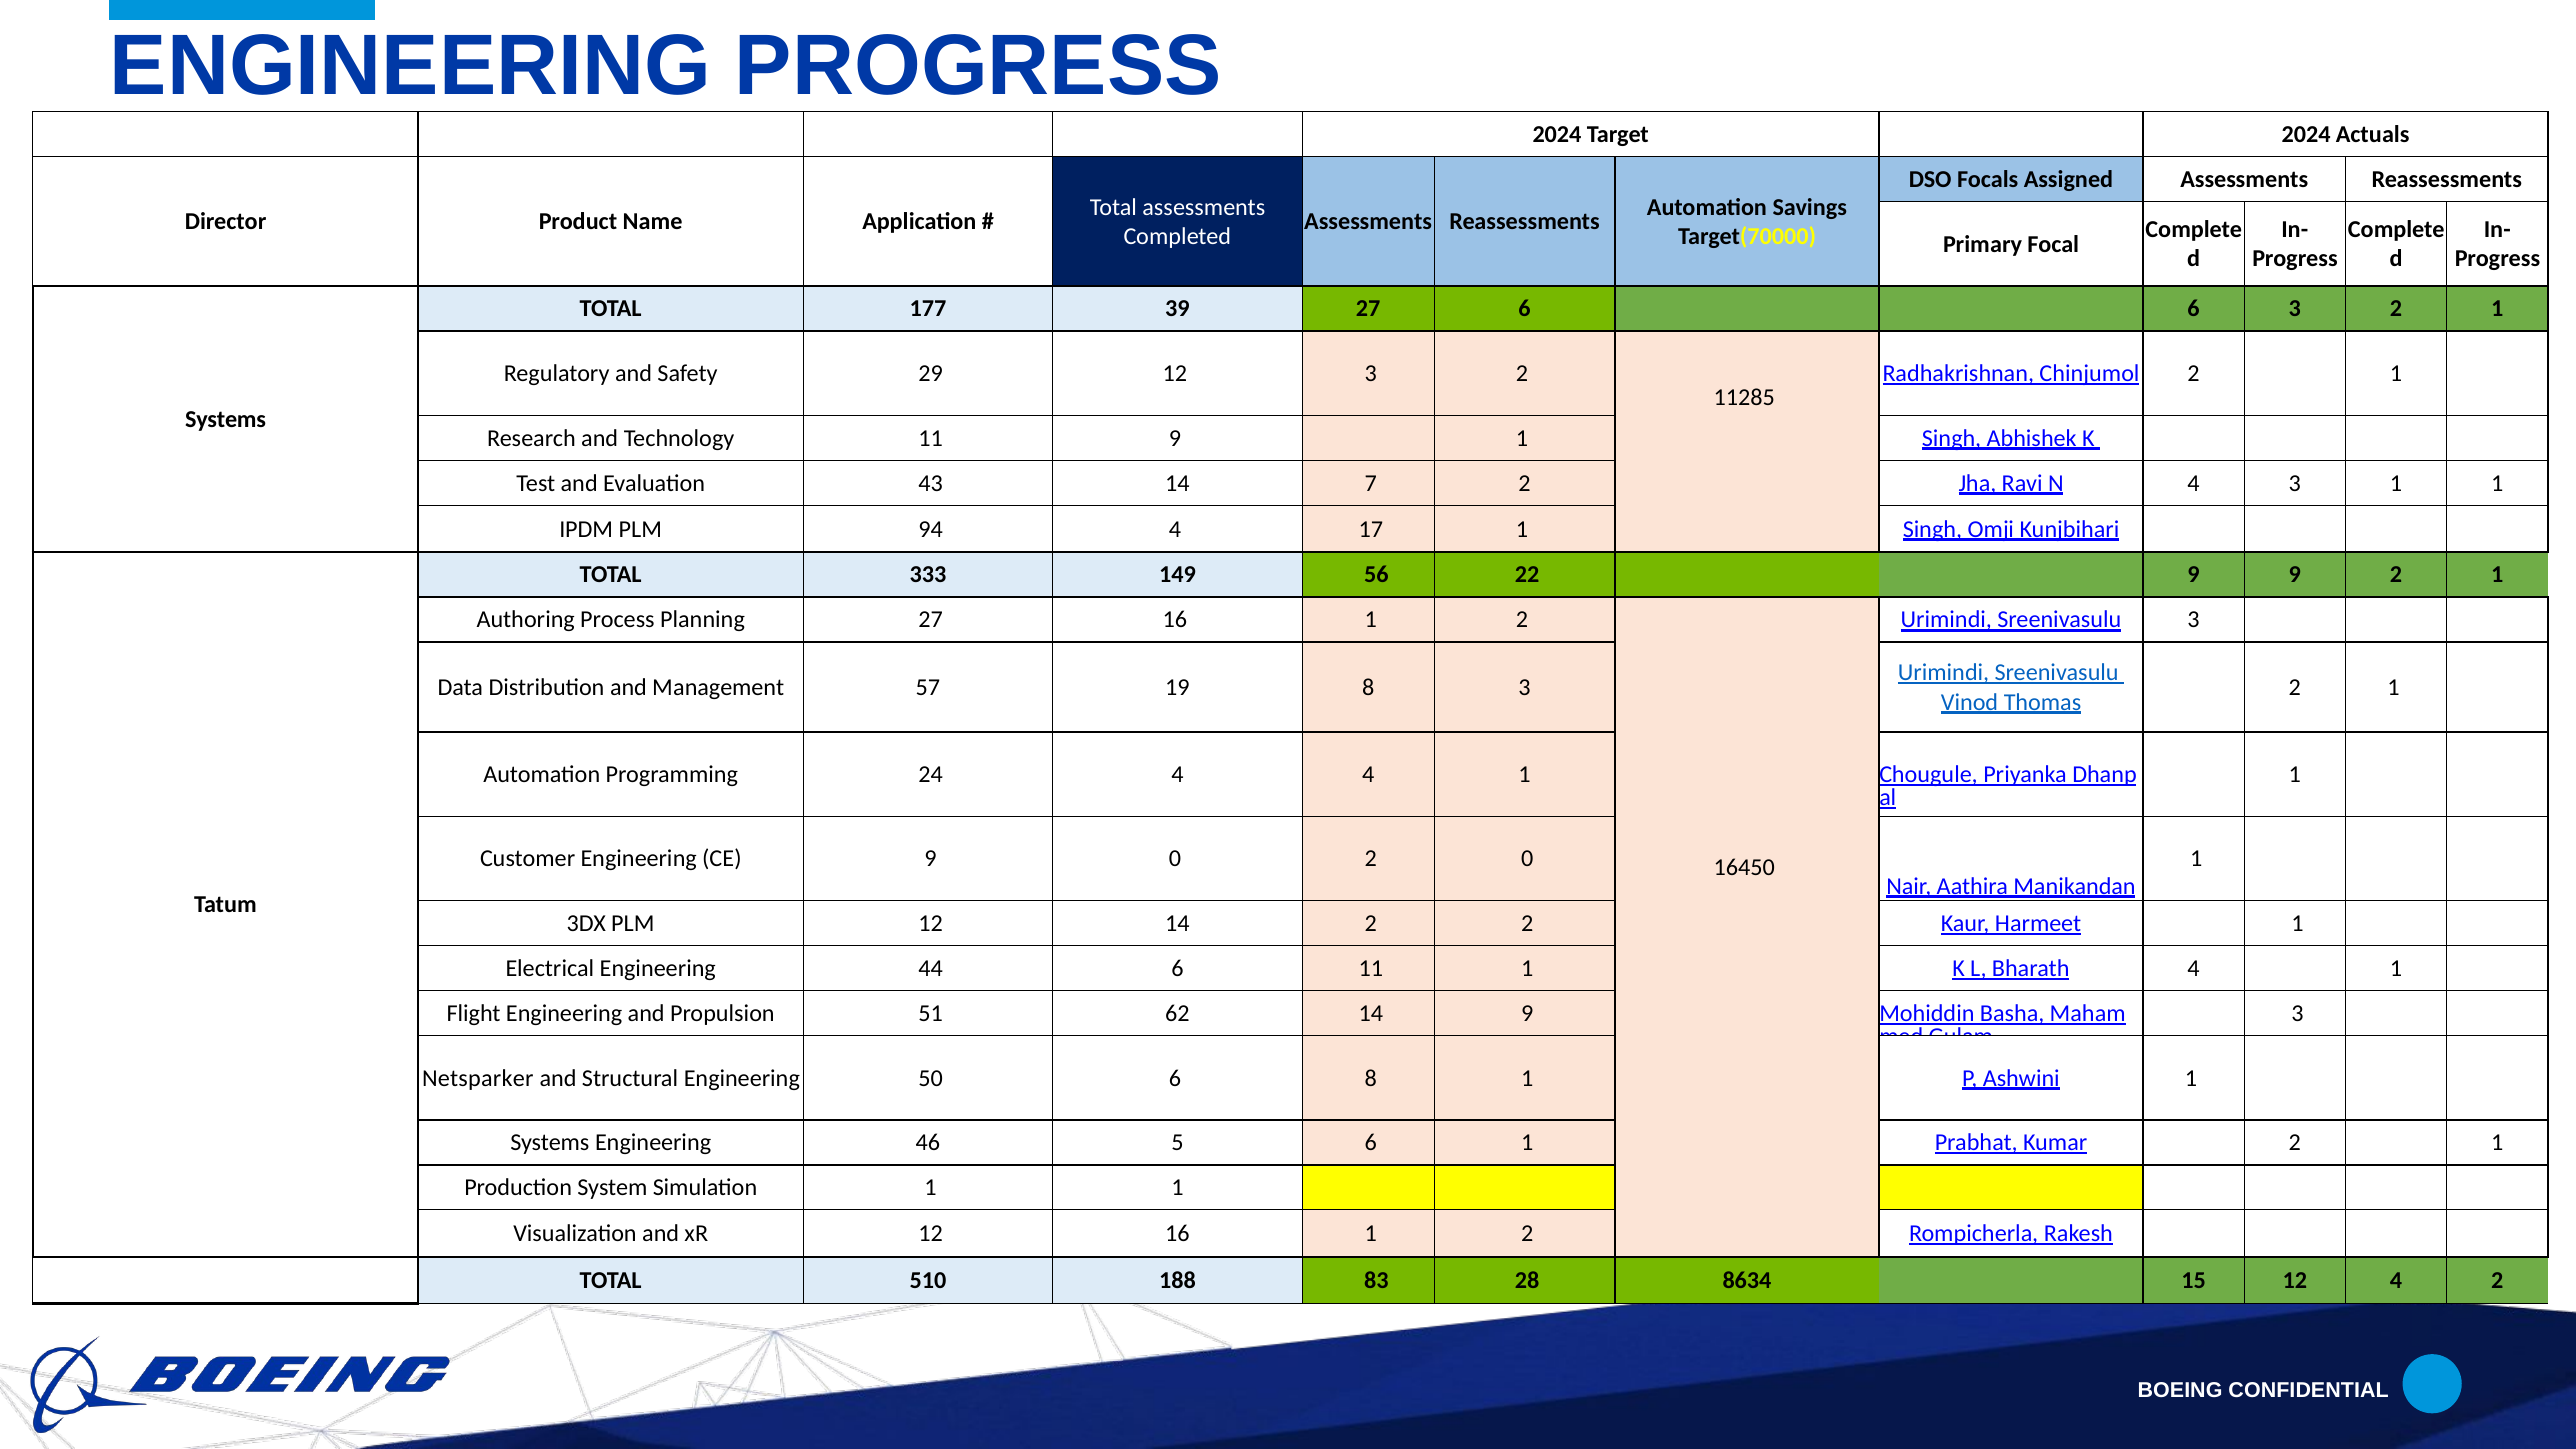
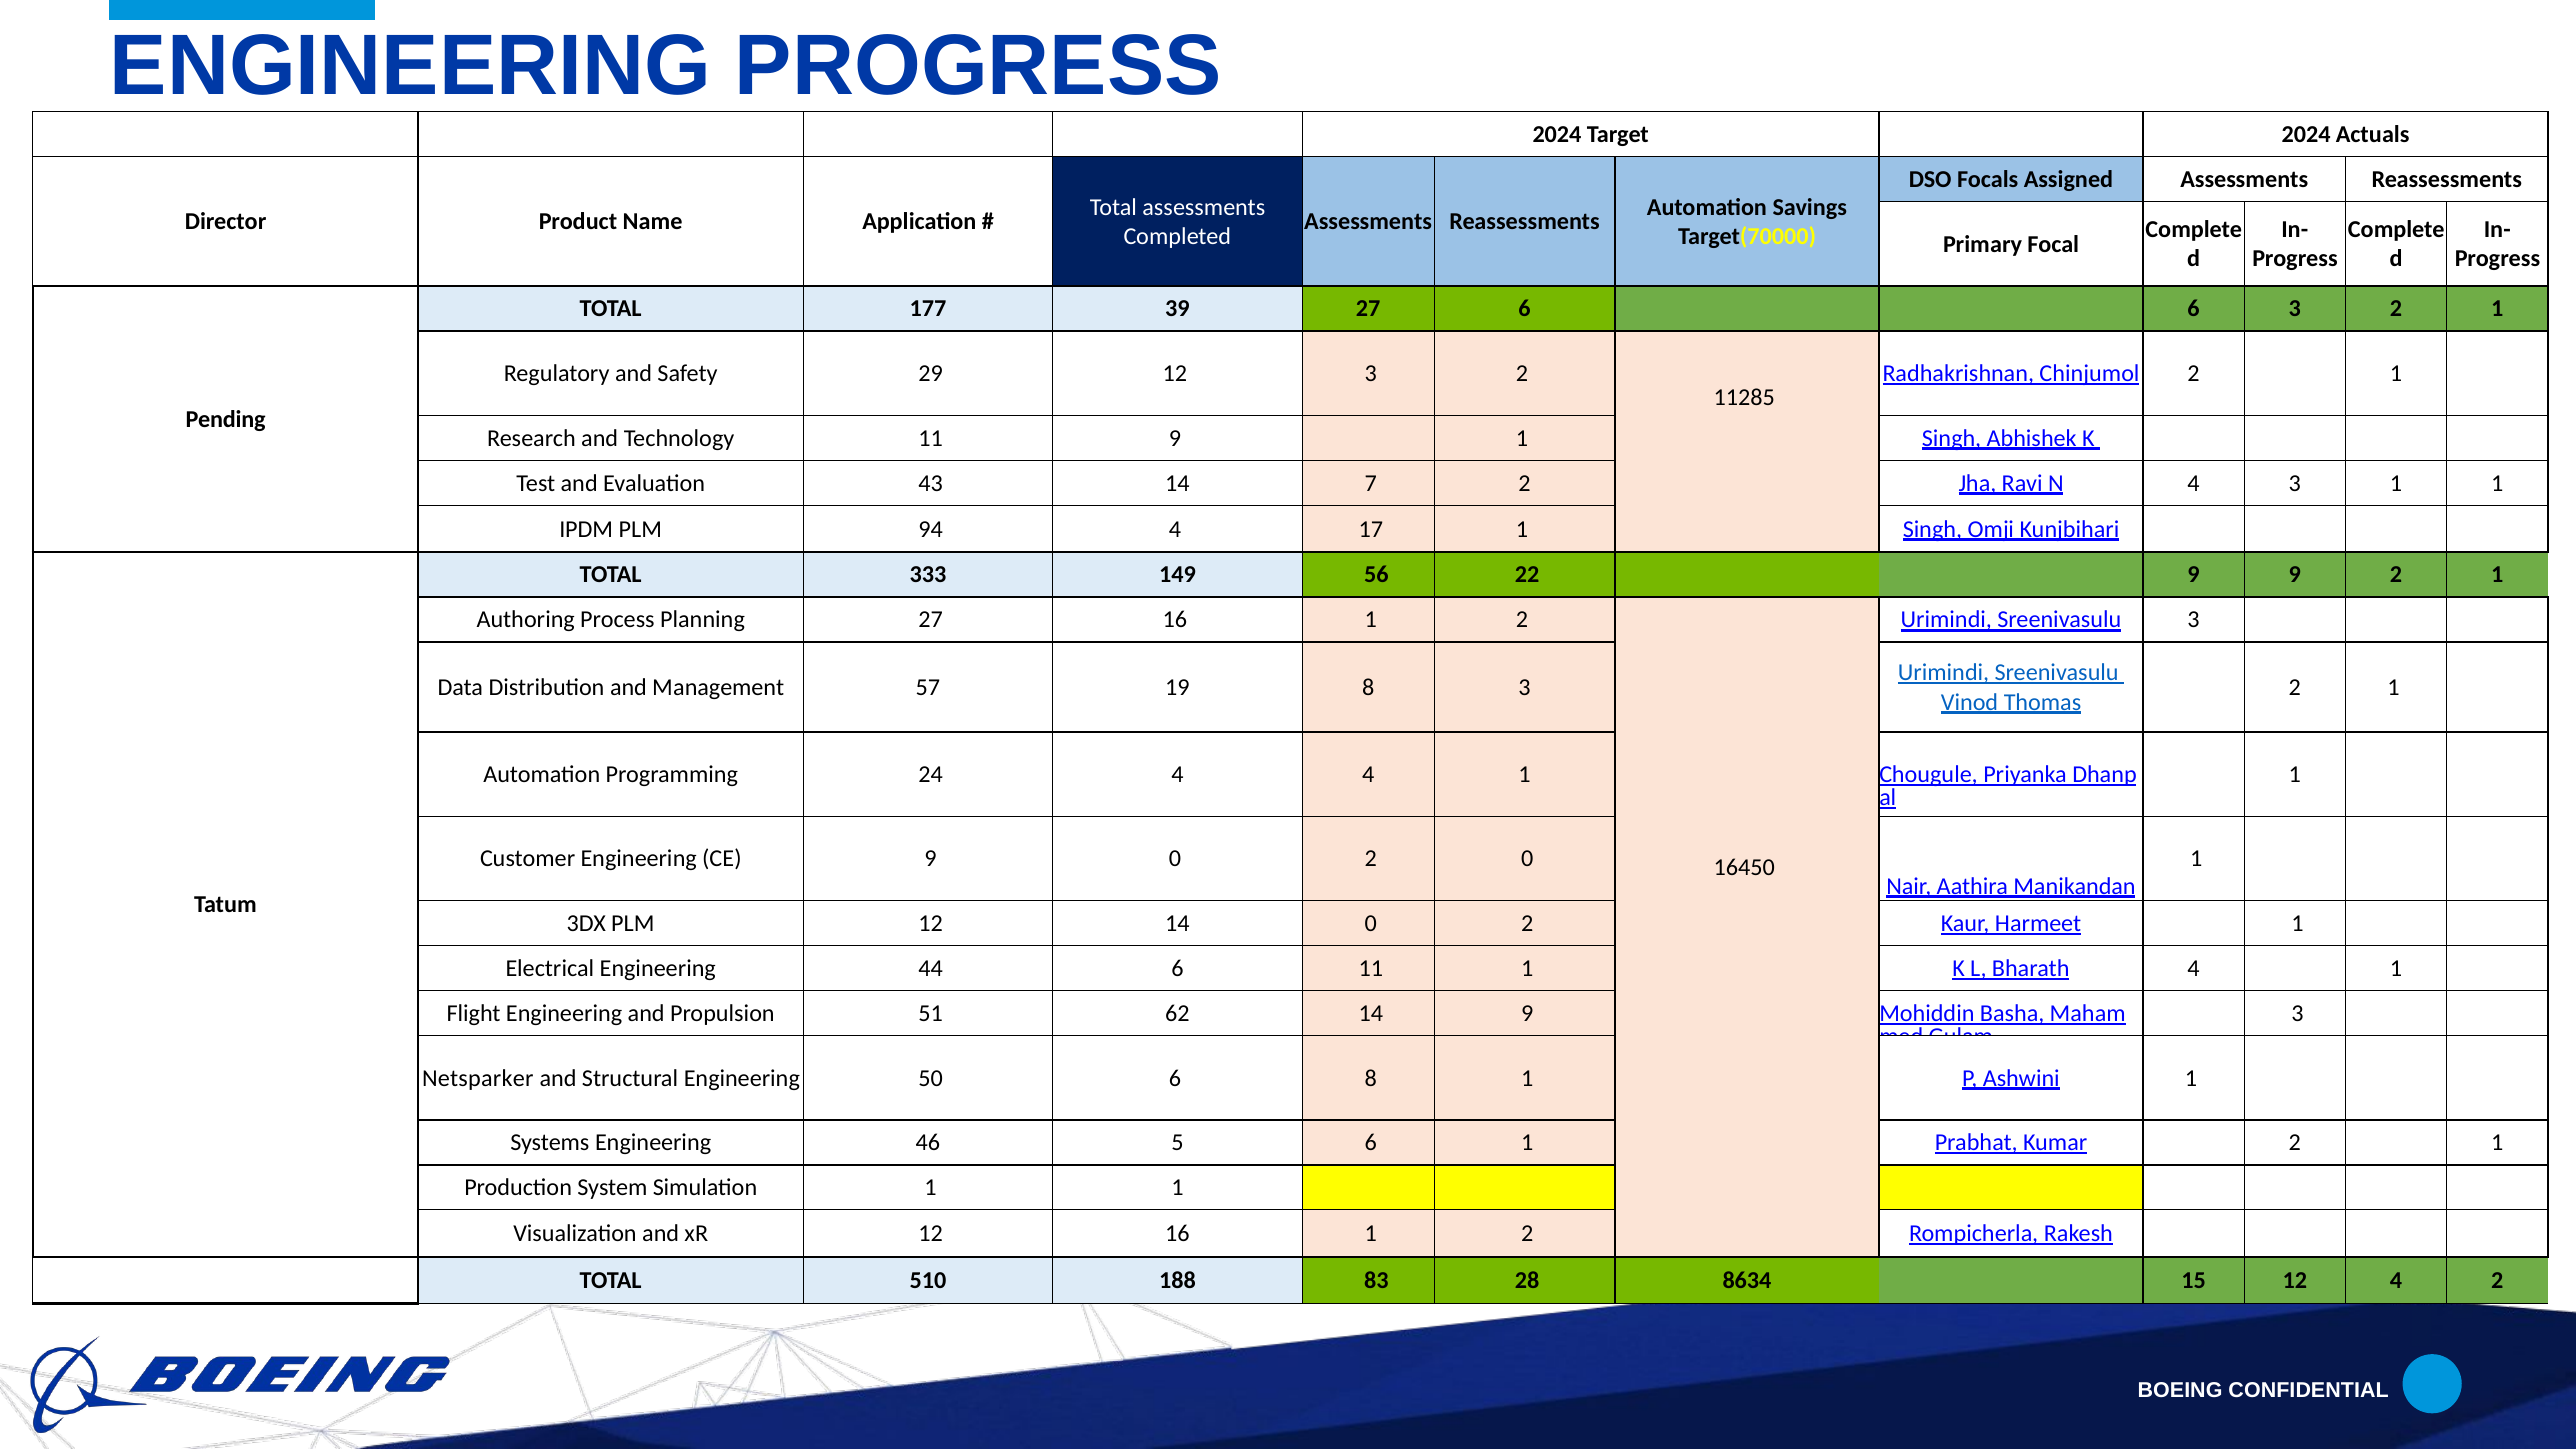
Systems: Systems -> Pending (226, 419)
14 2: 2 -> 0 (1371, 924)
